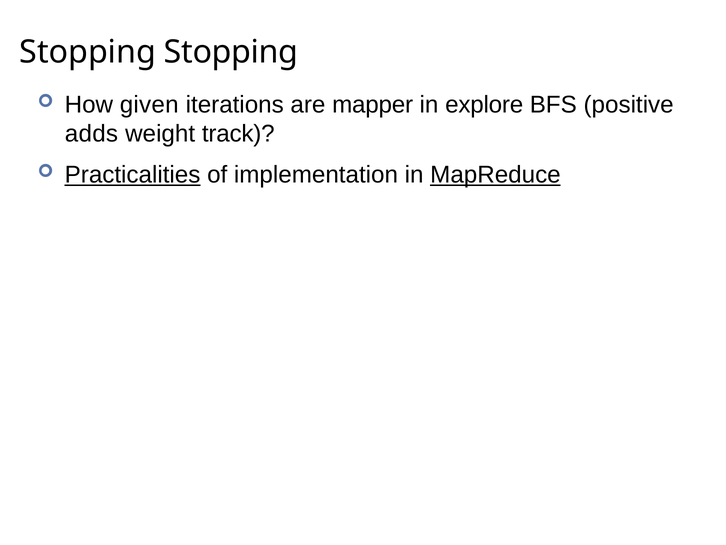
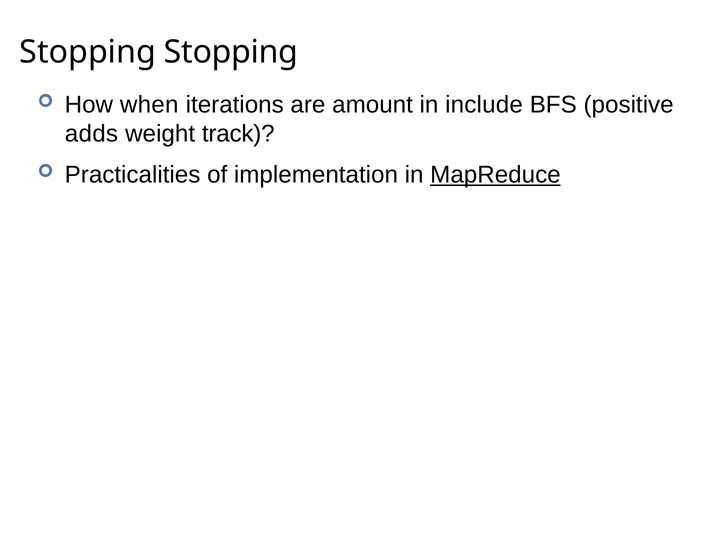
given: given -> when (149, 105)
mapper: mapper -> amount (373, 105)
explore: explore -> include (484, 105)
Practicalities underline: present -> none (133, 175)
